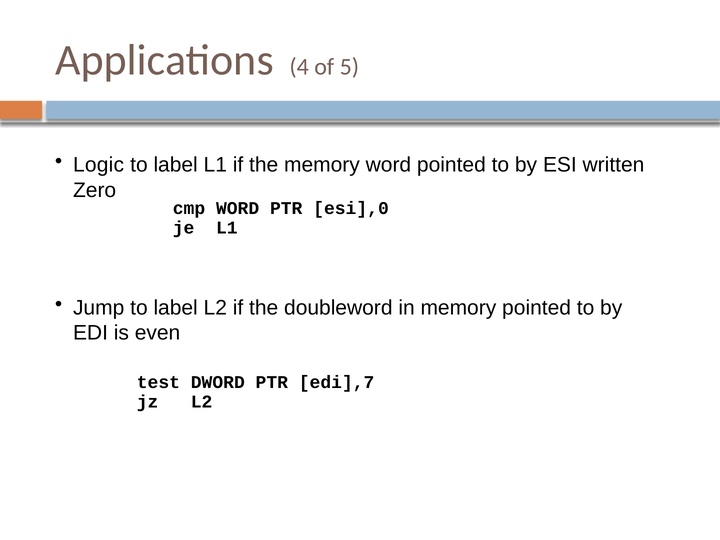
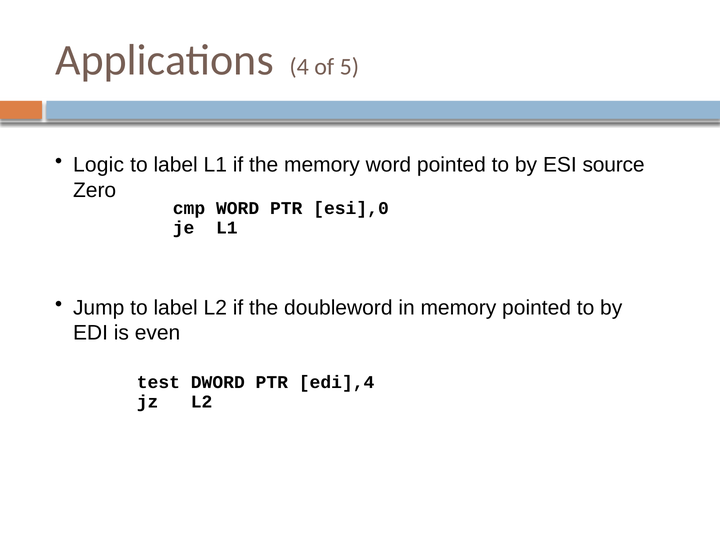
written: written -> source (614, 165)
edi],7: edi],7 -> edi],4 (337, 382)
